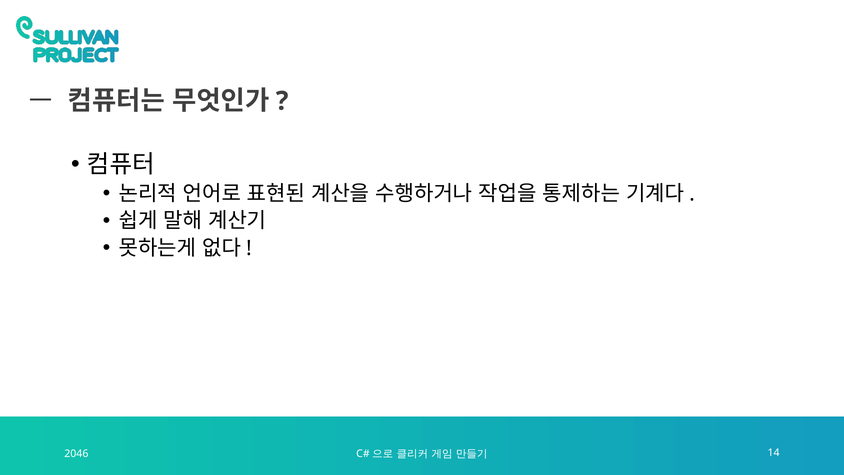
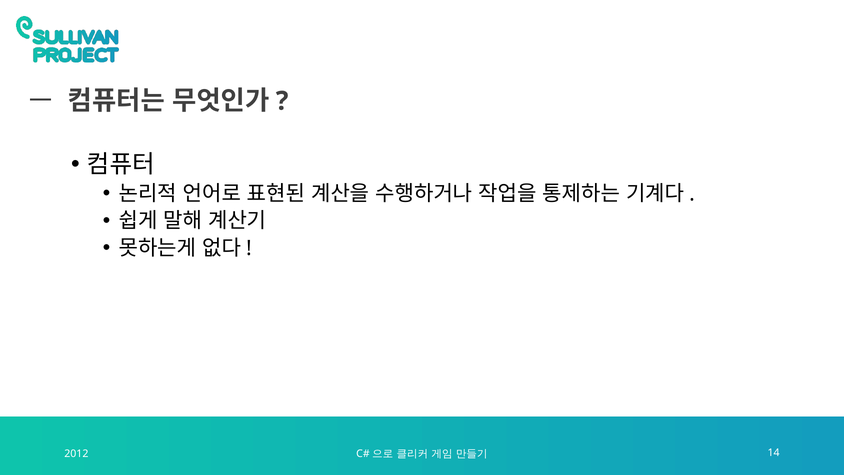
2046: 2046 -> 2012 (76, 453)
